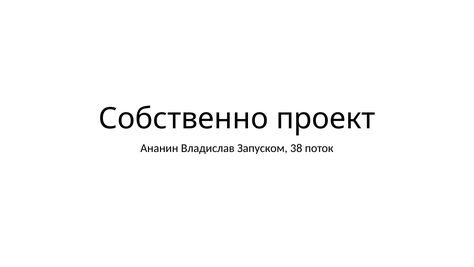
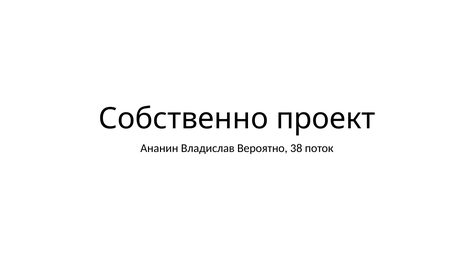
Запуском: Запуском -> Вероятно (262, 148)
